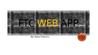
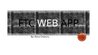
WEB colour: yellow -> white (48, 23)
